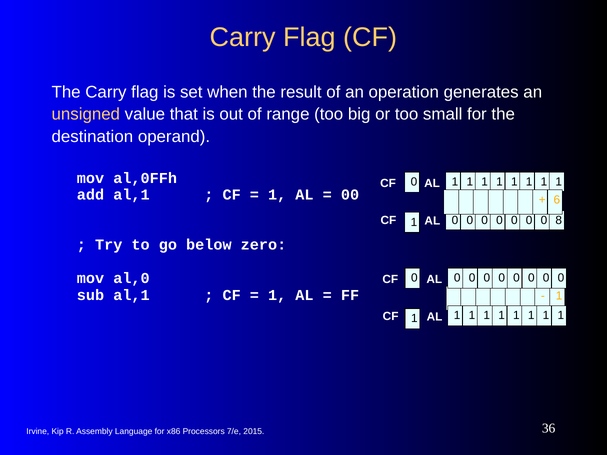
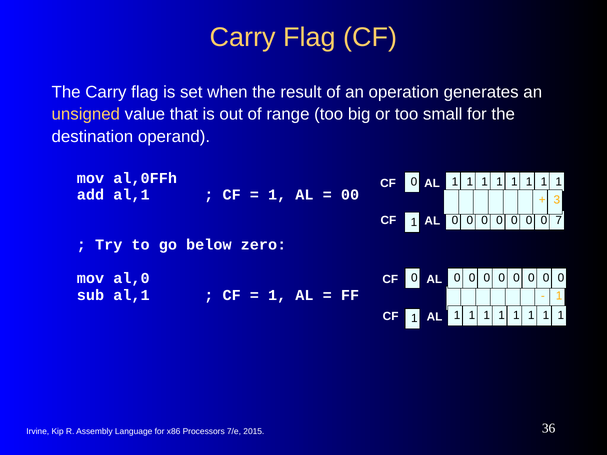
6: 6 -> 3 (557, 200)
8: 8 -> 7 (559, 221)
